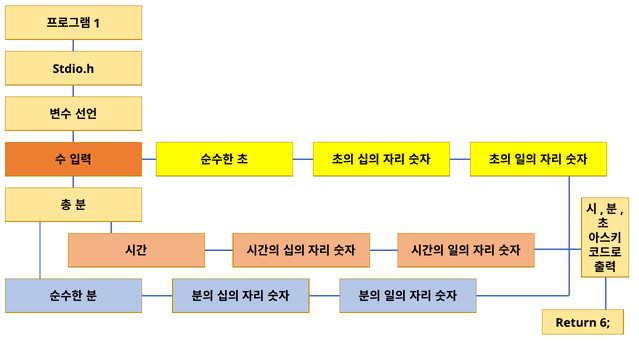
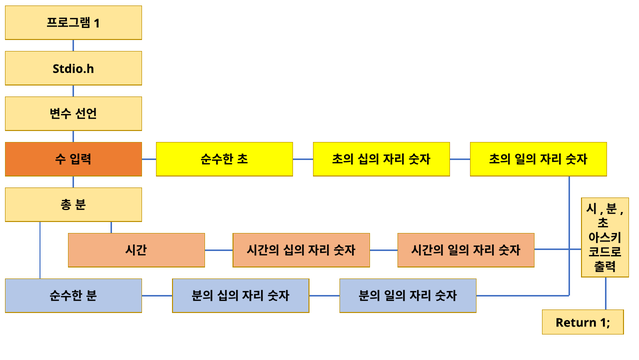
Return 6: 6 -> 1 (605, 322)
